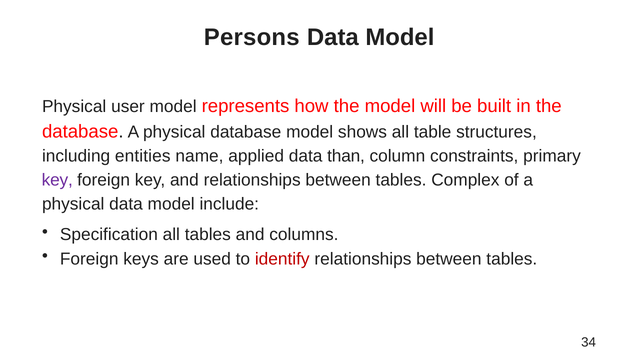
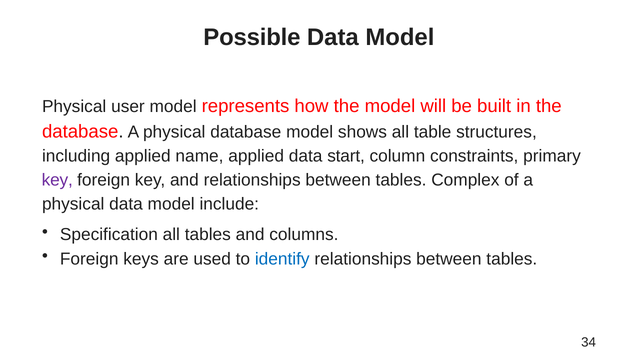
Persons: Persons -> Possible (252, 37)
including entities: entities -> applied (143, 156)
than: than -> start (346, 156)
identify colour: red -> blue (282, 259)
